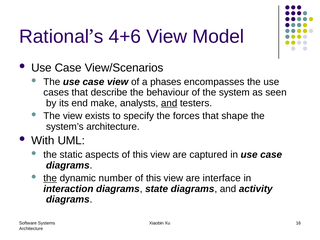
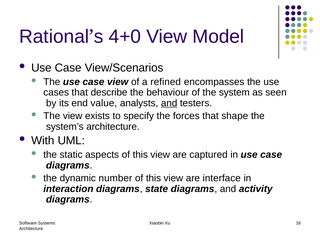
4+6: 4+6 -> 4+0 (125, 37)
phases: phases -> refined (166, 82)
make: make -> value (104, 103)
the underline: present -> none (50, 178)
